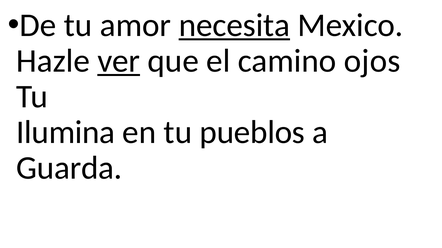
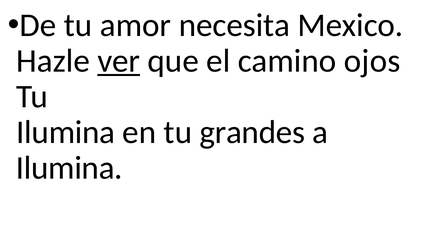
necesita underline: present -> none (234, 25)
pueblos: pueblos -> grandes (252, 133)
Guarda: Guarda -> Ilumina (69, 168)
